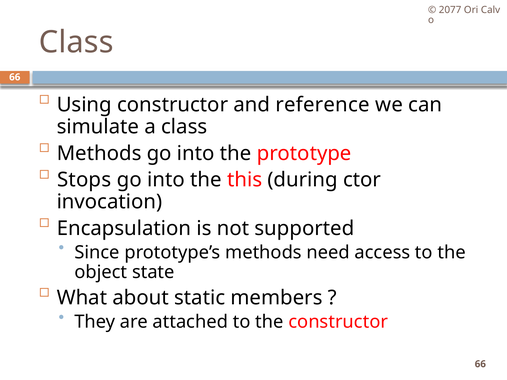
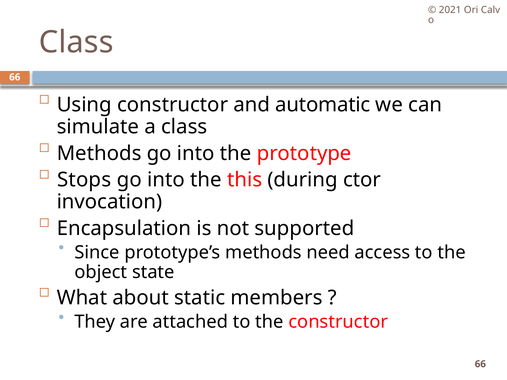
2077: 2077 -> 2021 (450, 10)
reference: reference -> automatic (323, 105)
